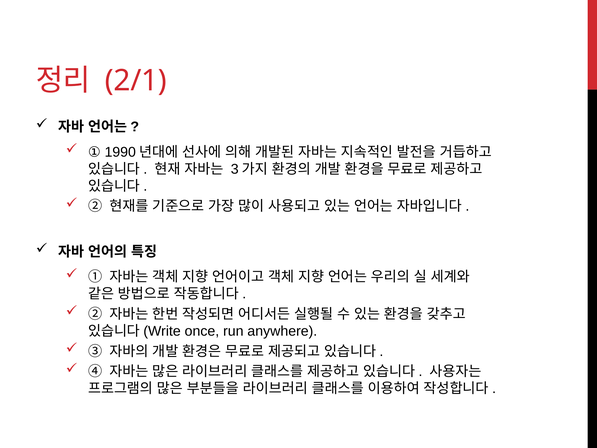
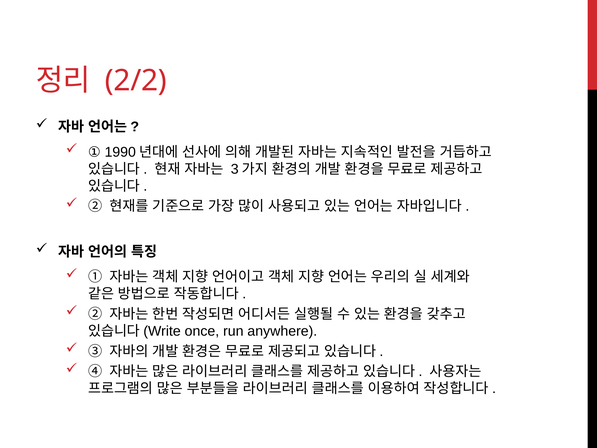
2/1: 2/1 -> 2/2 (136, 81)
